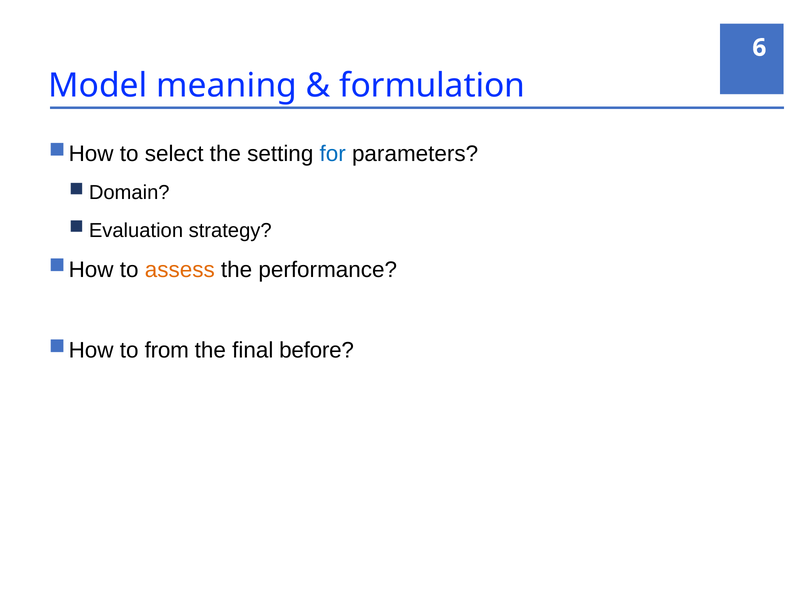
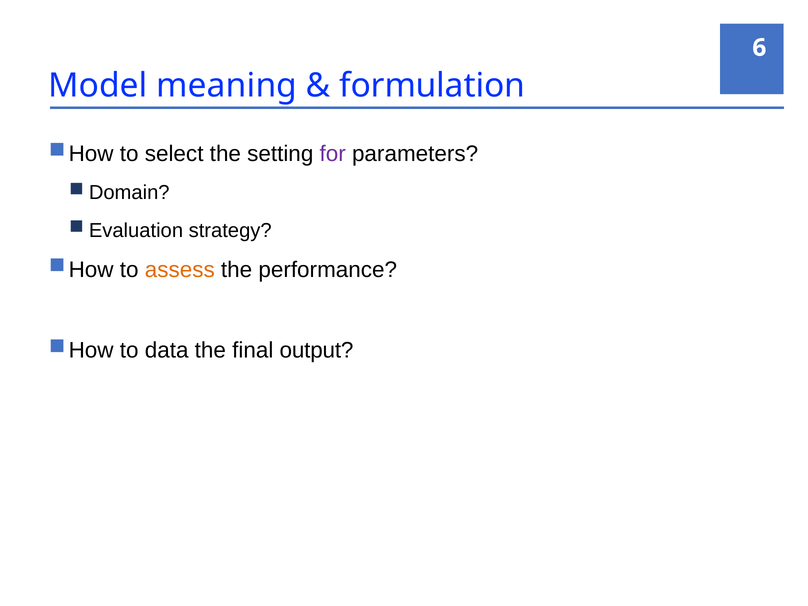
for colour: blue -> purple (333, 154)
from: from -> data (167, 350)
before: before -> output (317, 350)
